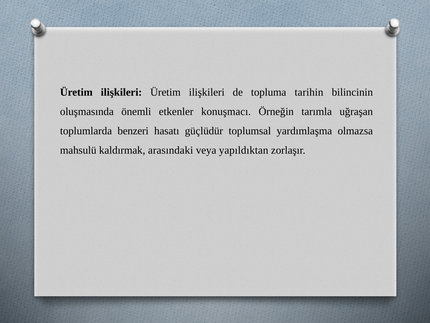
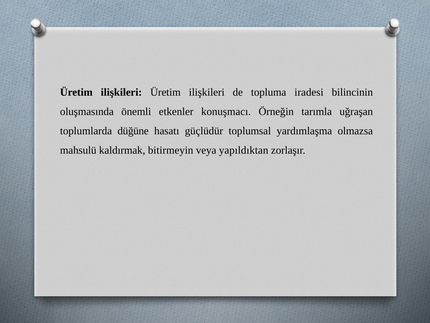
tarihin: tarihin -> iradesi (309, 92)
benzeri: benzeri -> düğüne (133, 131)
arasındaki: arasındaki -> bitirmeyin (171, 150)
